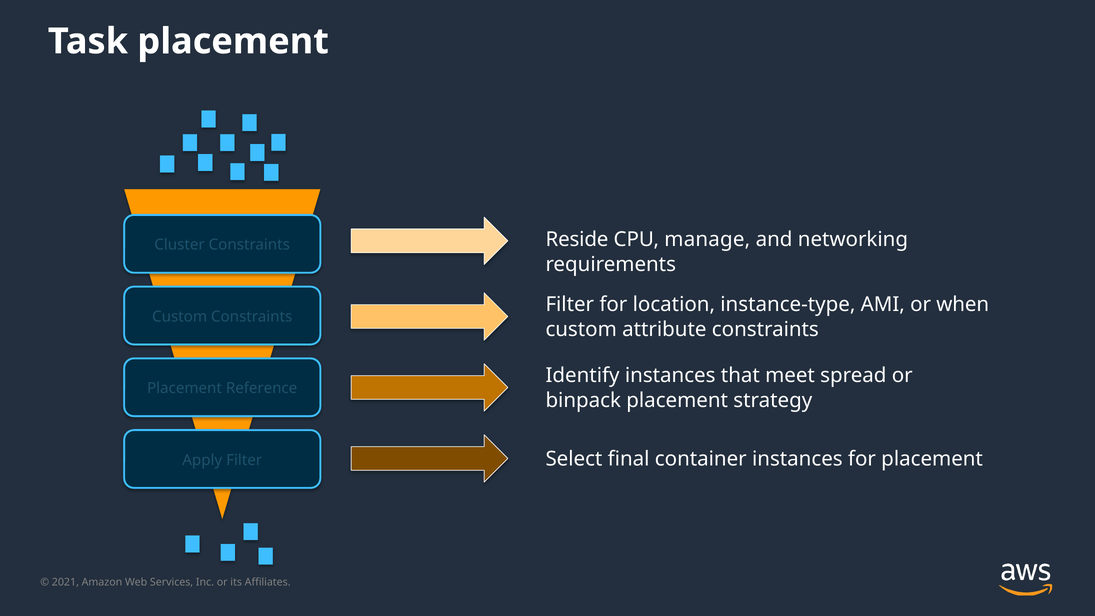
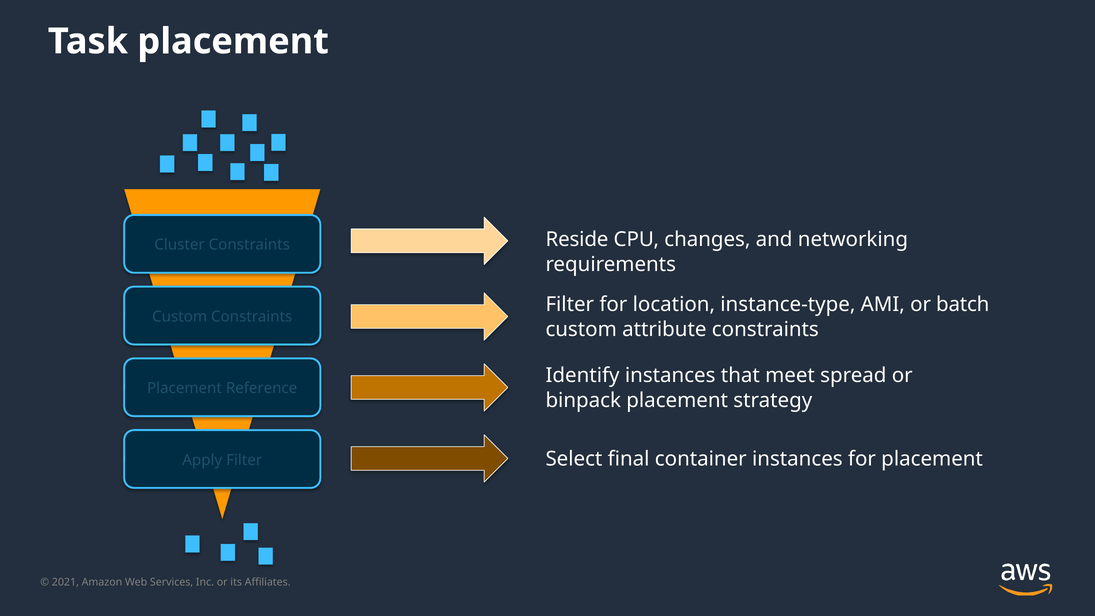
manage: manage -> changes (707, 240)
when: when -> batch (963, 305)
